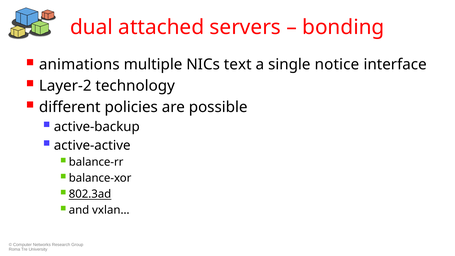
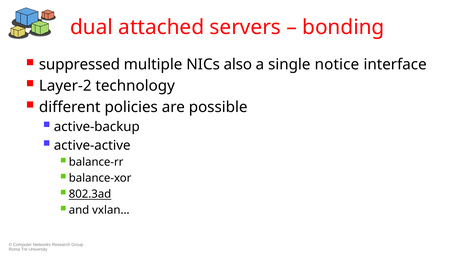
animations: animations -> suppressed (79, 65)
text: text -> also (238, 65)
